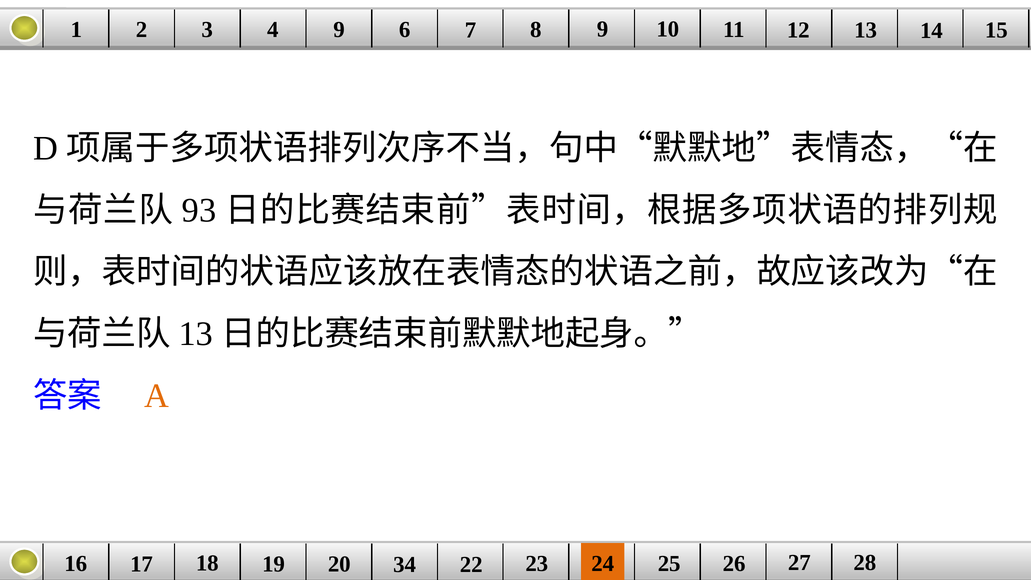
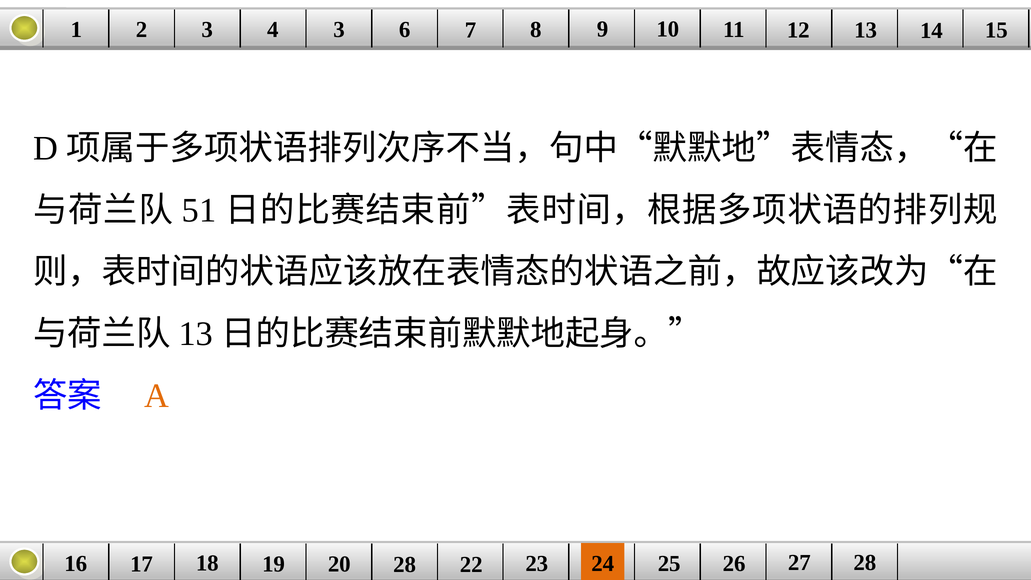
4 9: 9 -> 3 (339, 30)
93: 93 -> 51 (199, 210)
20 34: 34 -> 28 (405, 564)
